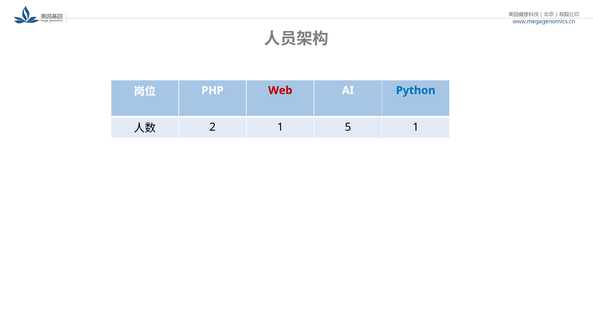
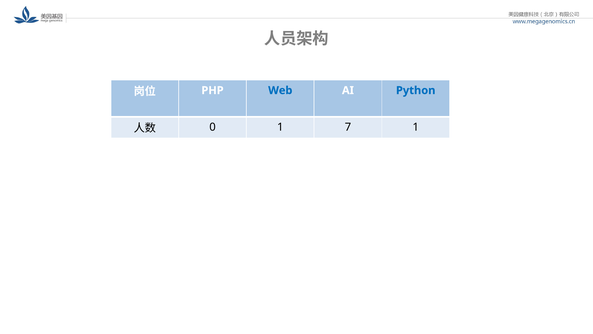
Web colour: red -> blue (280, 90)
2: 2 -> 0 (213, 127)
5: 5 -> 7 (348, 127)
